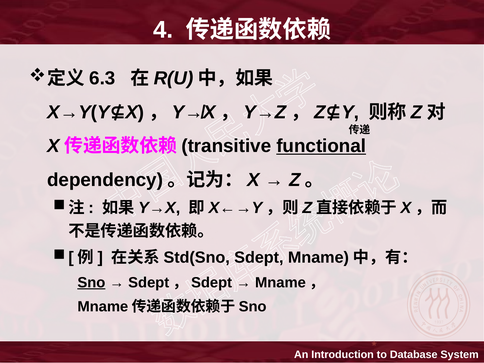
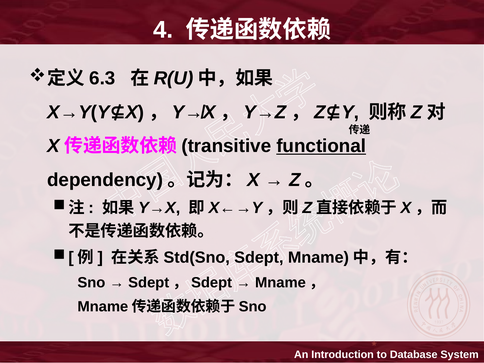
Sno underline: present -> none (91, 282)
